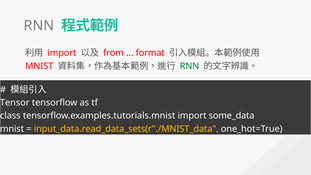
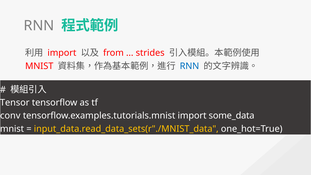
format: format -> strides (150, 53)
RNN colour: green -> blue (189, 66)
class: class -> conv (10, 116)
